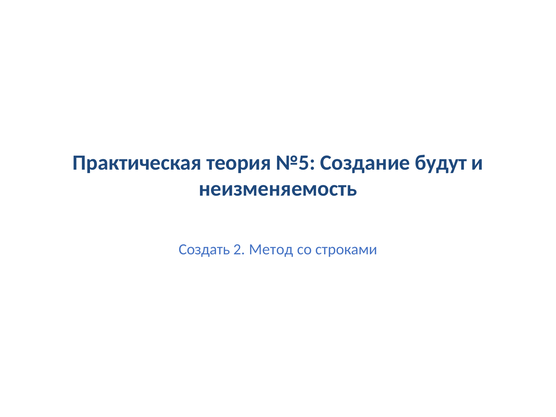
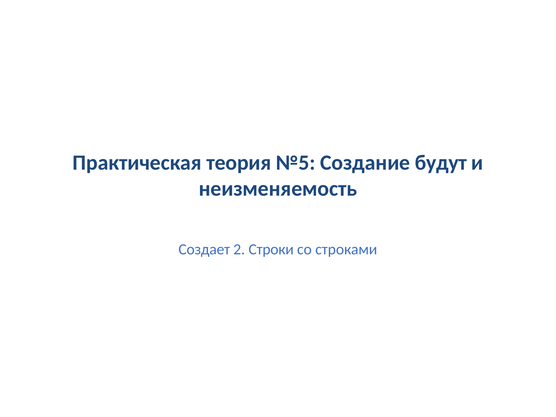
Создать: Создать -> Создает (204, 249)
Метод: Метод -> Строки (271, 249)
